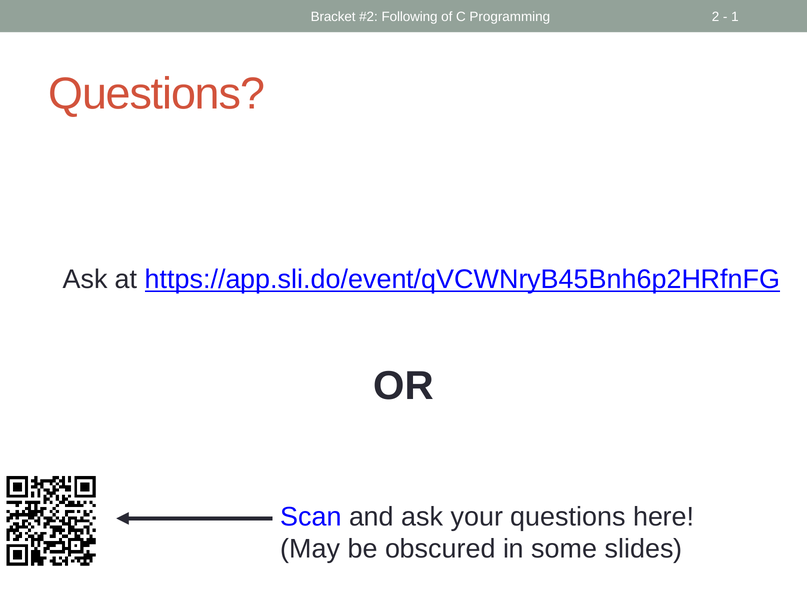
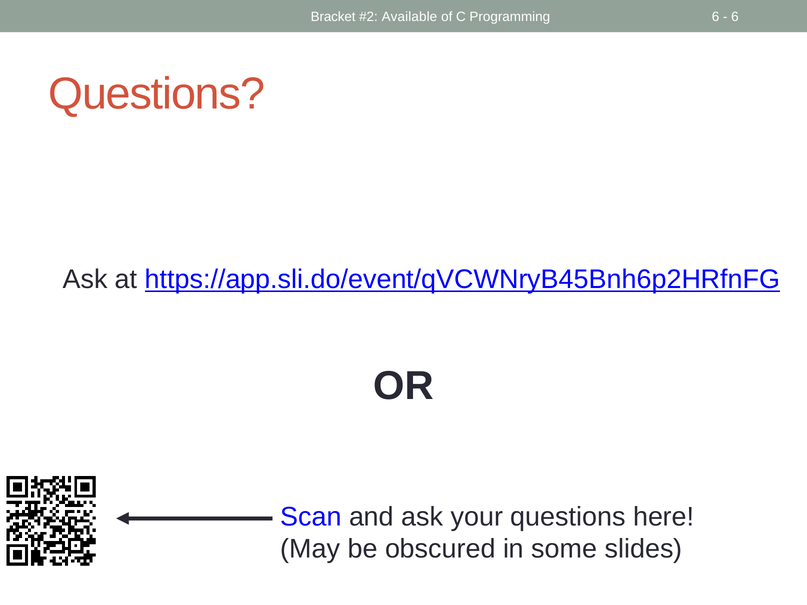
Following: Following -> Available (409, 17)
Programming 2: 2 -> 6 (716, 17)
1: 1 -> 6 (735, 17)
